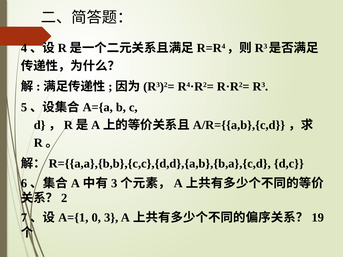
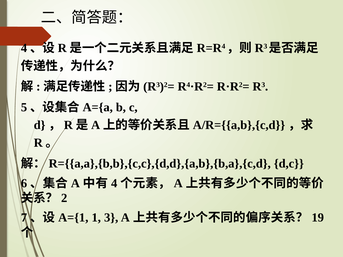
3: 3 -> 4 (114, 183)
0: 0 -> 1 (96, 218)
